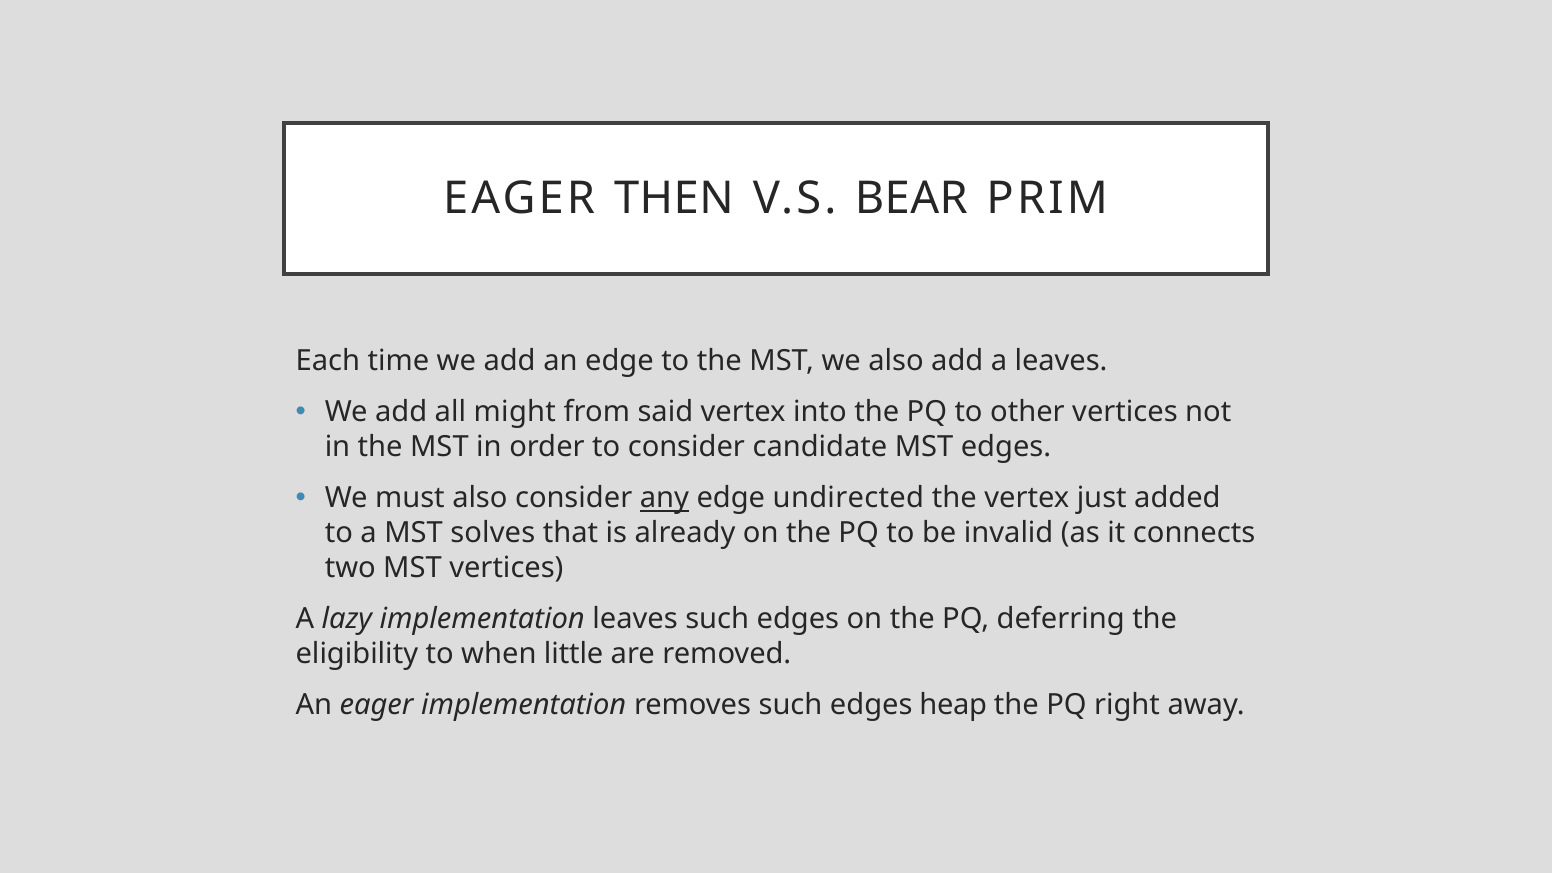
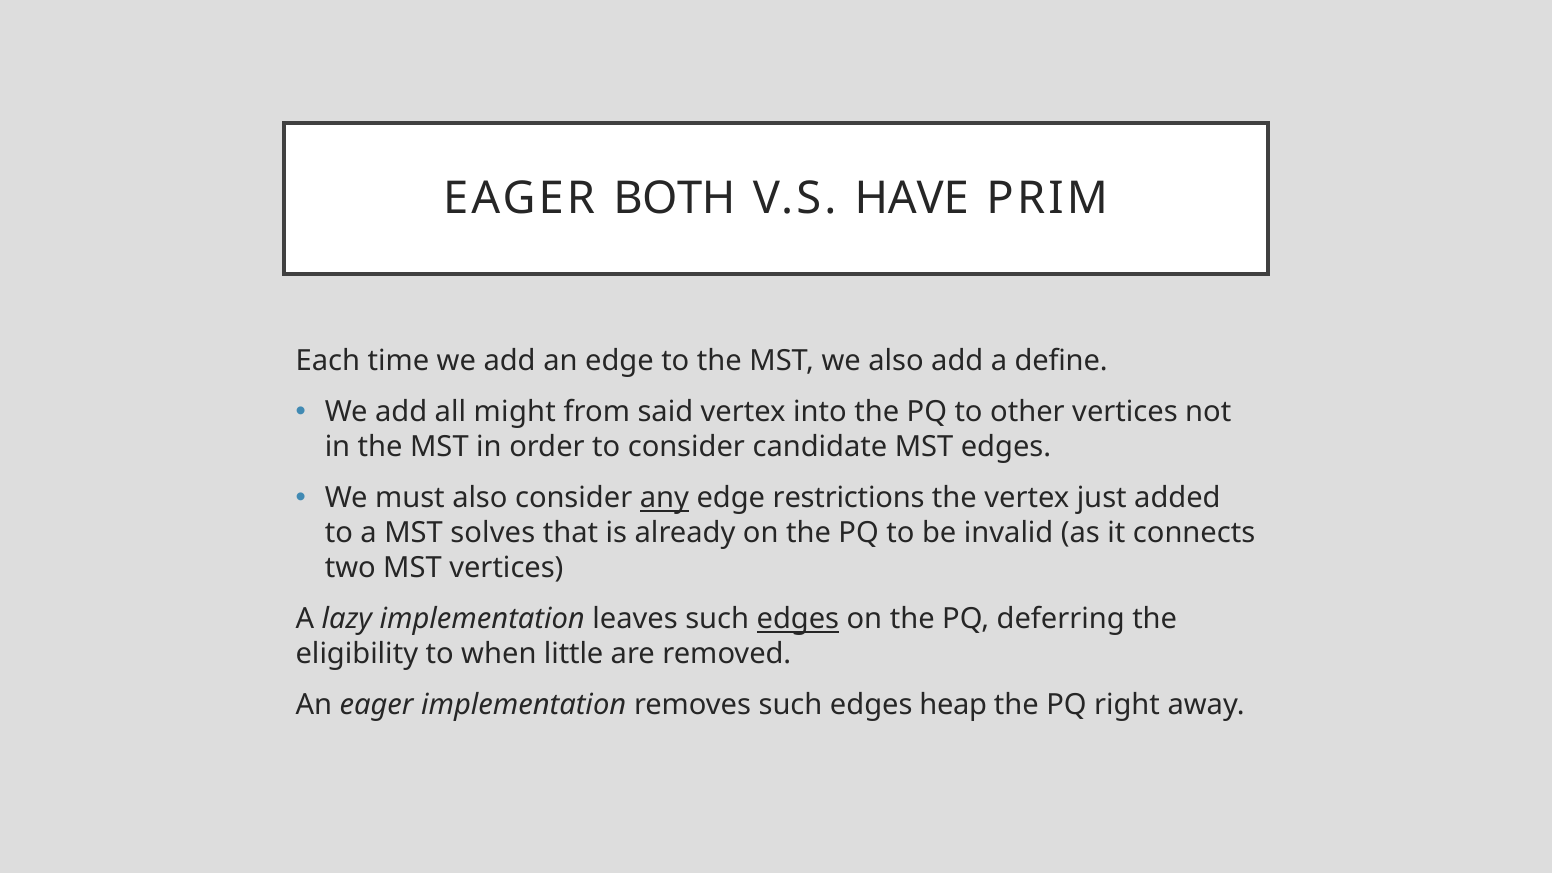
THEN: THEN -> BOTH (674, 198)
BEAR: BEAR -> HAVE (912, 198)
a leaves: leaves -> define (1061, 361)
undirected: undirected -> restrictions (849, 498)
edges underline: none -> present (798, 619)
